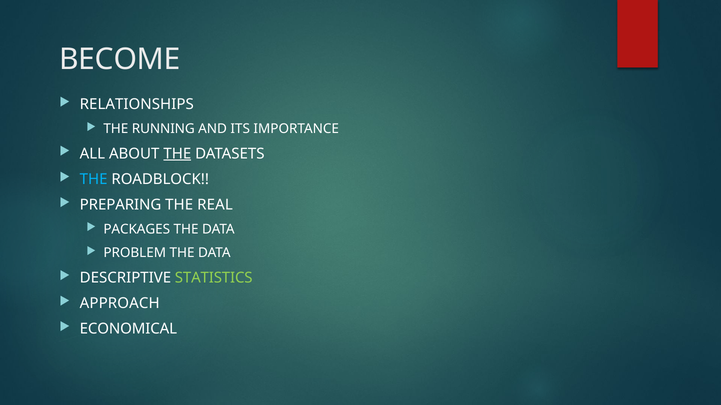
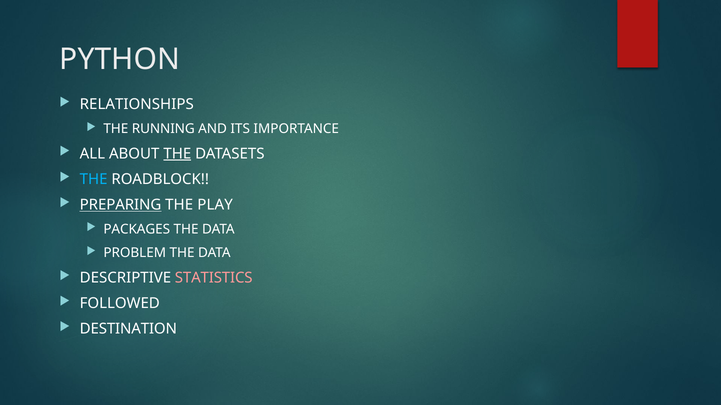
BECOME: BECOME -> PYTHON (120, 59)
PREPARING underline: none -> present (121, 205)
REAL: REAL -> PLAY (215, 205)
STATISTICS colour: light green -> pink (214, 278)
APPROACH: APPROACH -> FOLLOWED (120, 304)
ECONOMICAL: ECONOMICAL -> DESTINATION (128, 329)
